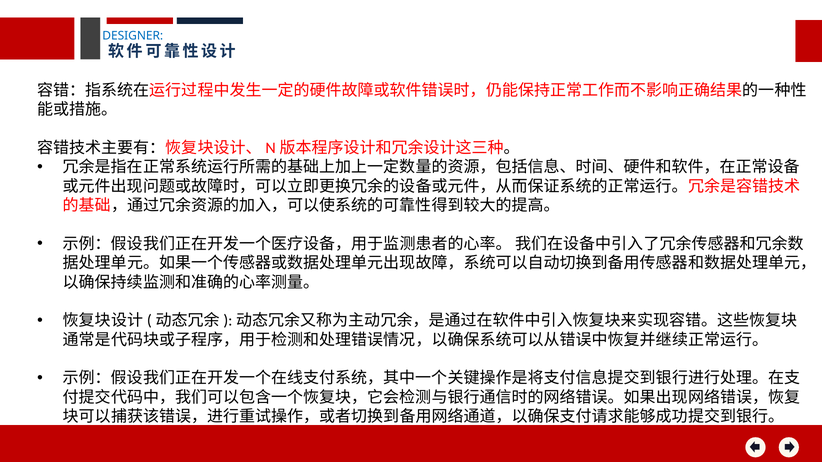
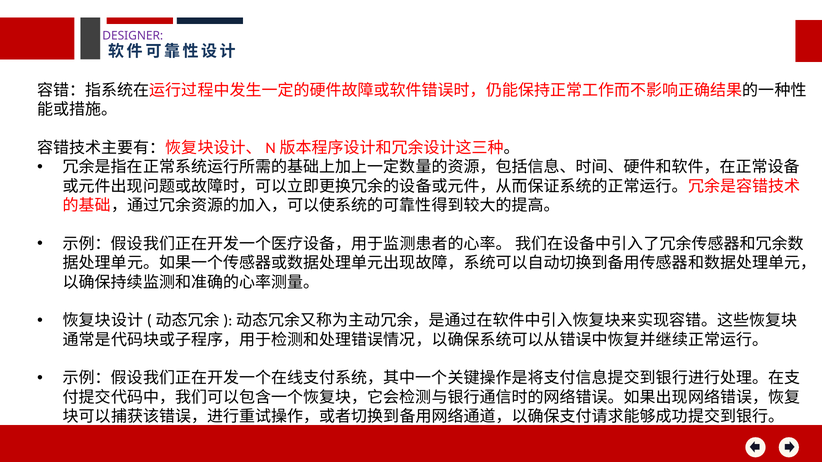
DESIGNER colour: blue -> purple (133, 36)
